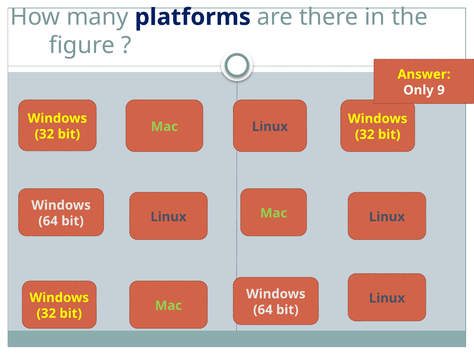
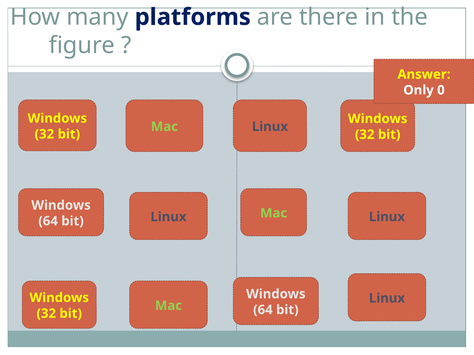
9: 9 -> 0 (441, 90)
